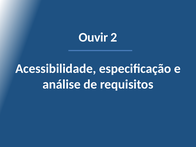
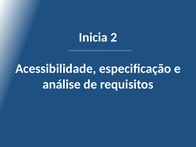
Ouvir: Ouvir -> Inicia (93, 37)
